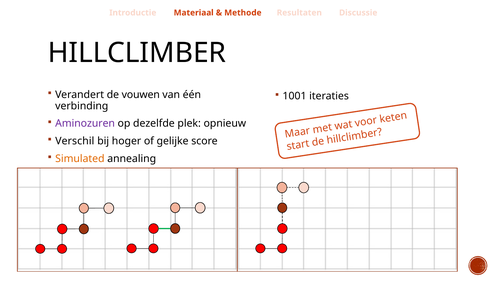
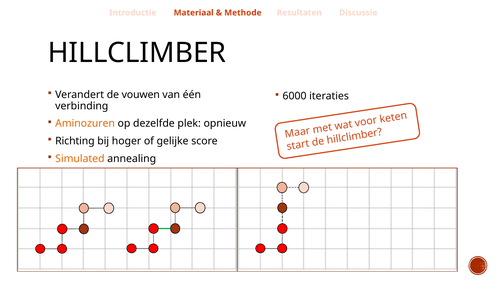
1001: 1001 -> 6000 (295, 96)
Aminozuren colour: purple -> orange (85, 123)
Verschil: Verschil -> Richting (75, 141)
